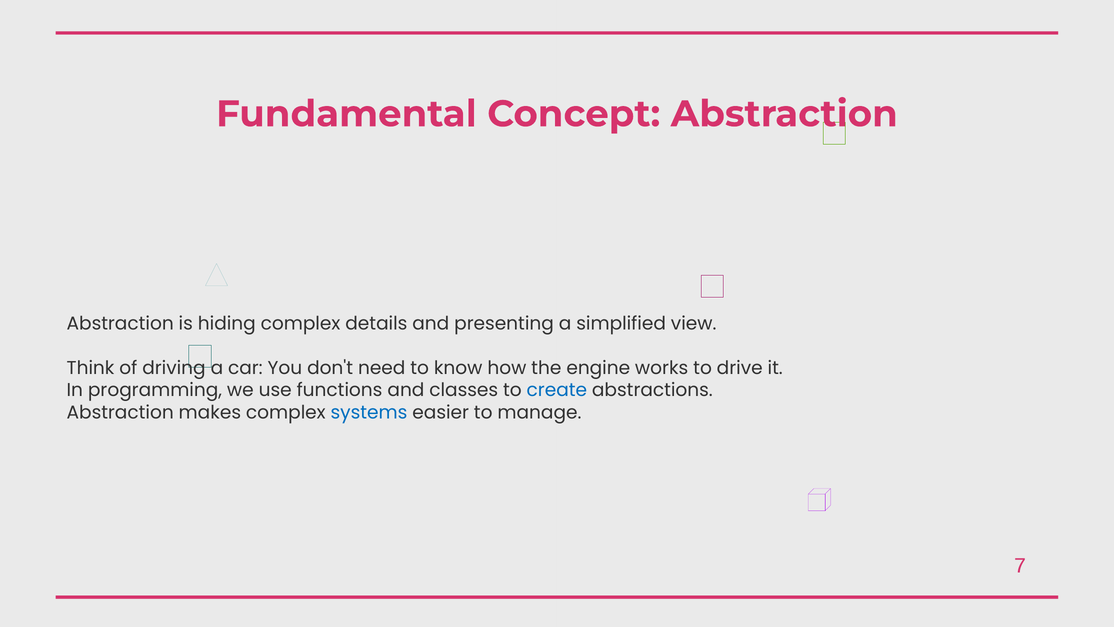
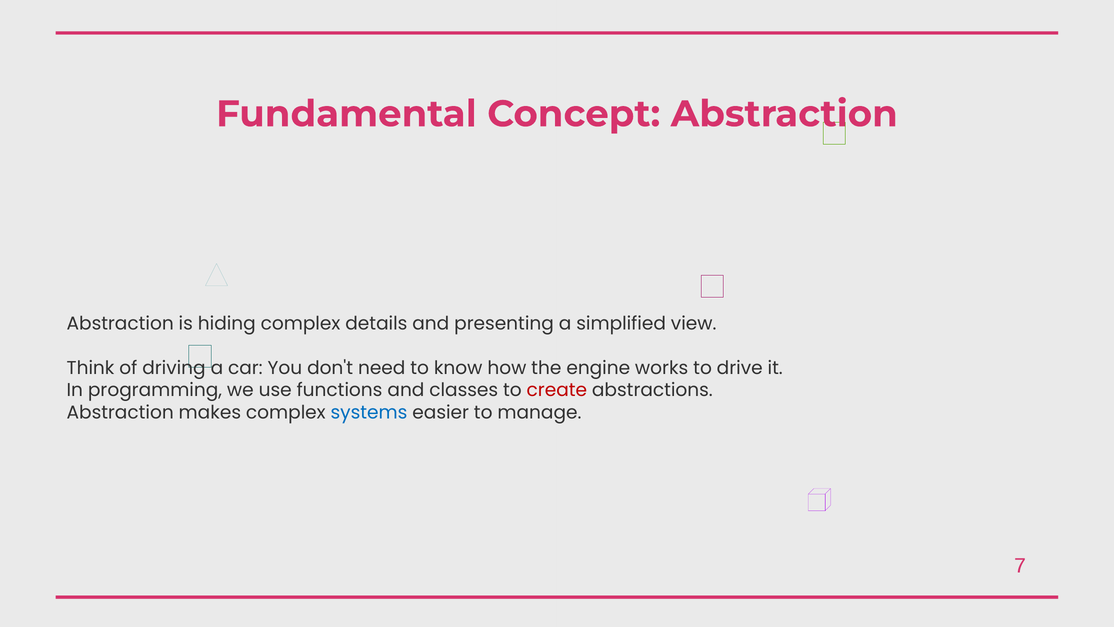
create colour: blue -> red (557, 390)
